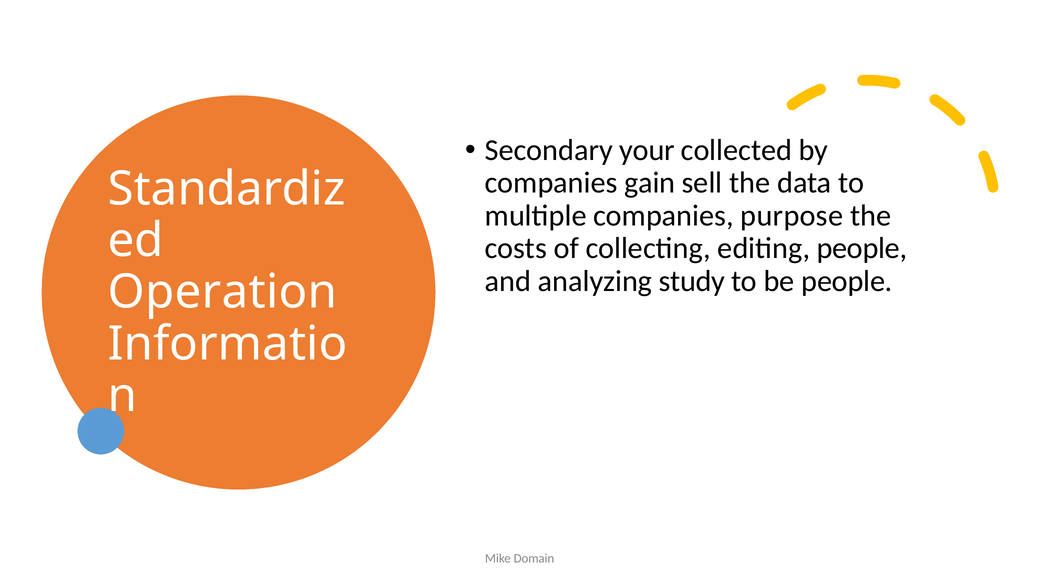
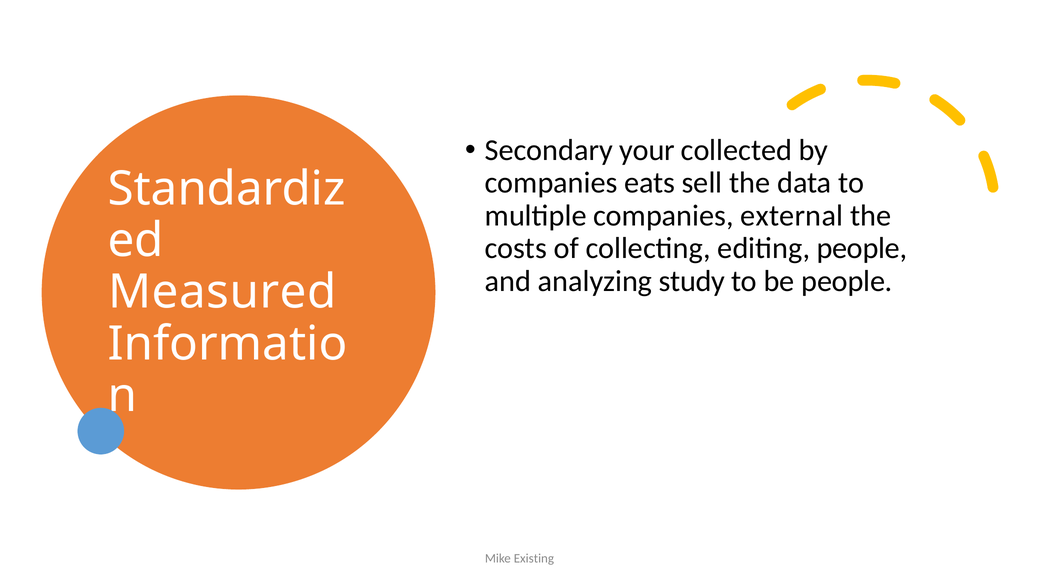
gain: gain -> eats (650, 183)
purpose: purpose -> external (792, 215)
Operation: Operation -> Measured (222, 292)
Domain: Domain -> Existing (534, 558)
